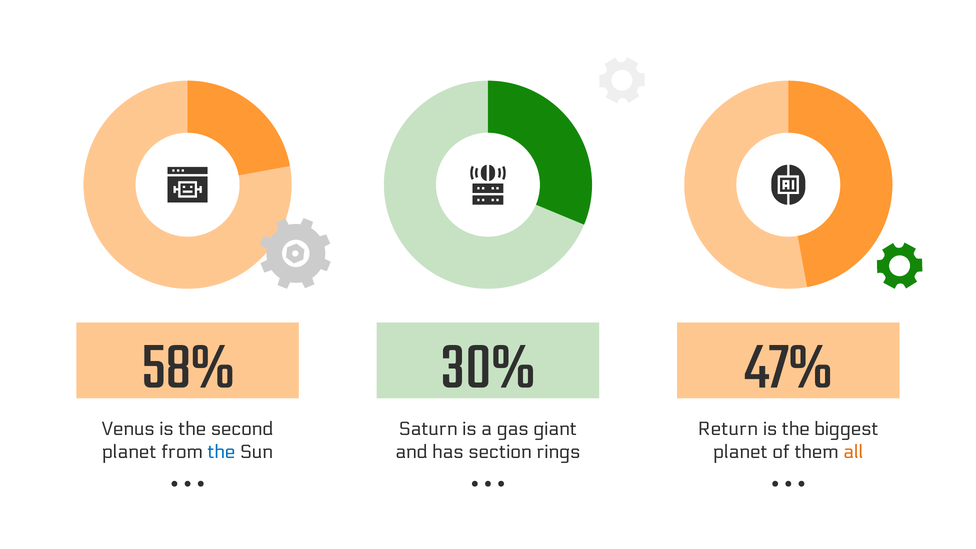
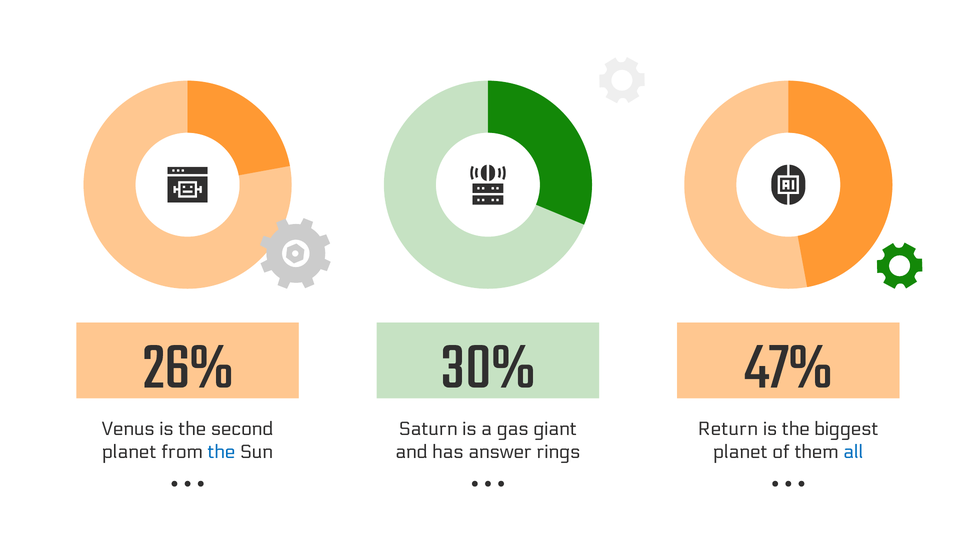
58%: 58% -> 26% (188, 365)
section: section -> answer (500, 452)
all colour: orange -> blue (853, 452)
